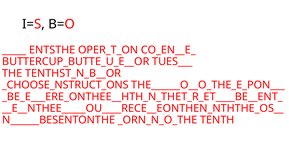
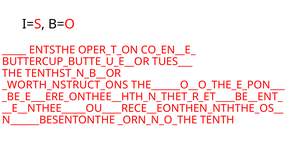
_CHOOSE_NSTRUCT_ONS: _CHOOSE_NSTRUCT_ONS -> _WORTH_NSTRUCT_ONS (65, 85)
